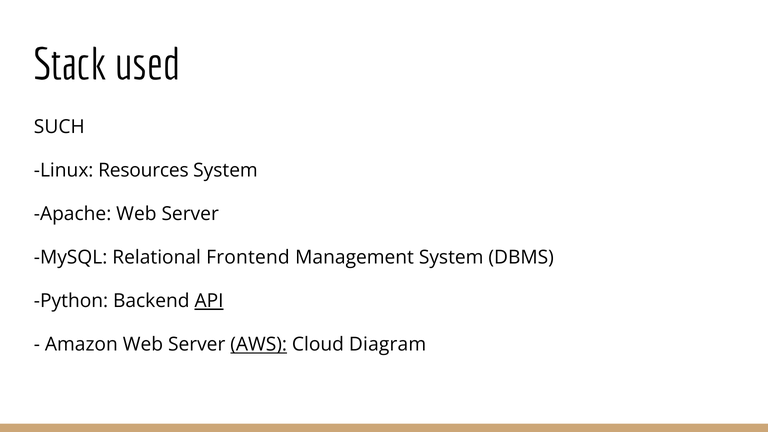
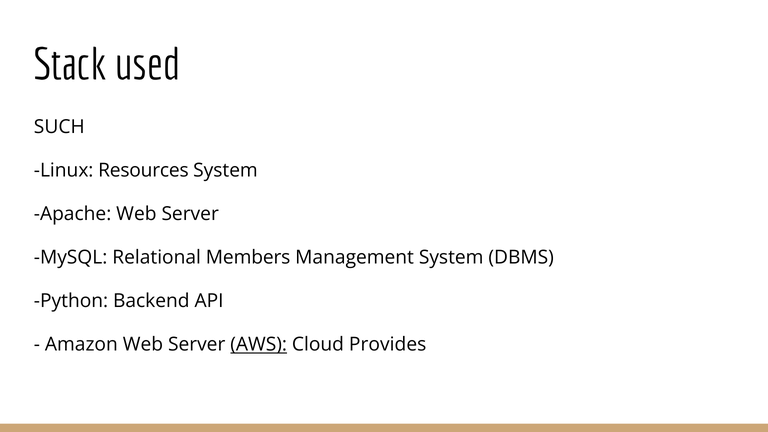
Frontend: Frontend -> Members (248, 258)
API underline: present -> none (209, 301)
Diagram: Diagram -> Provides (388, 345)
